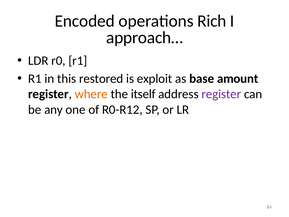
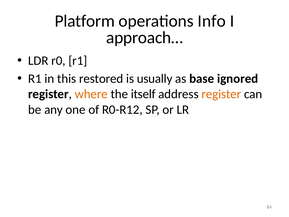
Encoded: Encoded -> Platform (85, 21)
Rich: Rich -> Info (212, 21)
exploit: exploit -> usually (155, 79)
amount: amount -> ignored (238, 79)
register colour: purple -> orange (221, 94)
